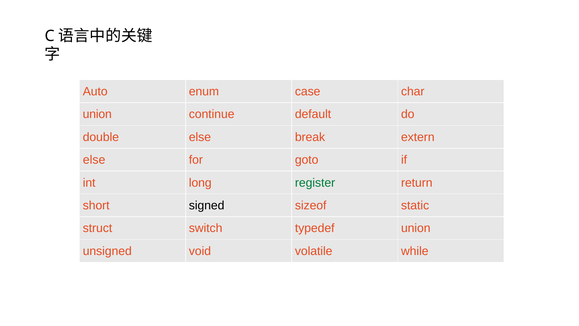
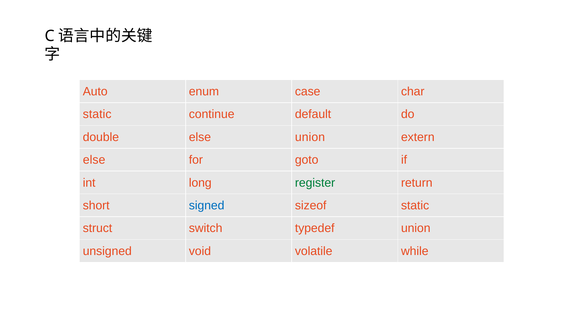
union: union -> static (97, 114)
else break: break -> union (310, 137)
signed colour: black -> blue (207, 205)
